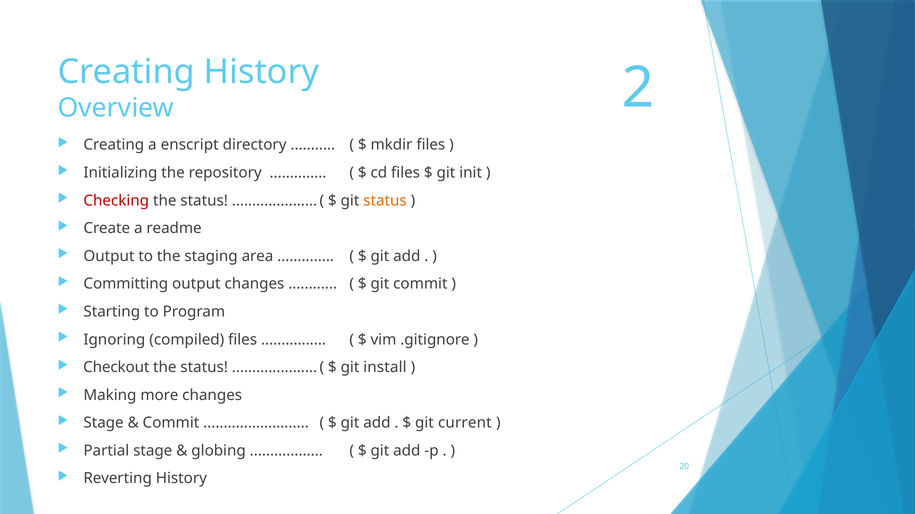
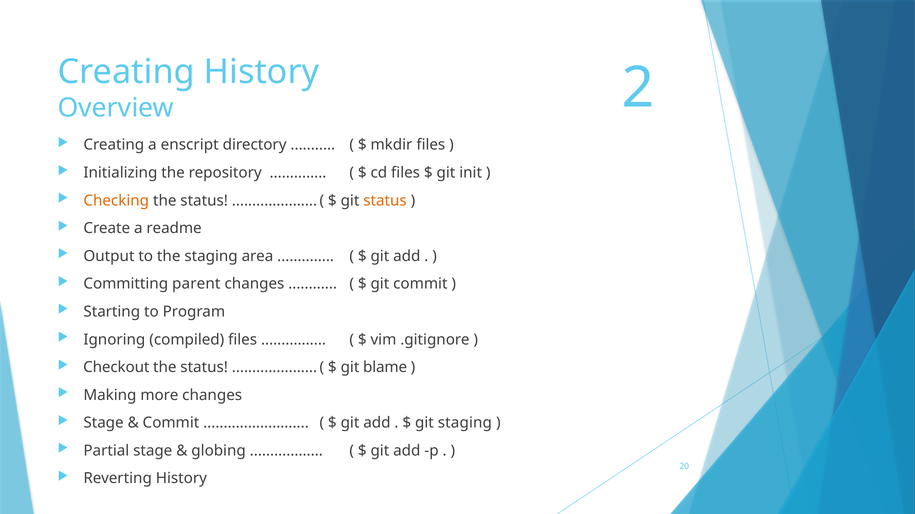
Checking colour: red -> orange (116, 201)
Committing output: output -> parent (196, 284)
install: install -> blame (385, 368)
git current: current -> staging (465, 423)
